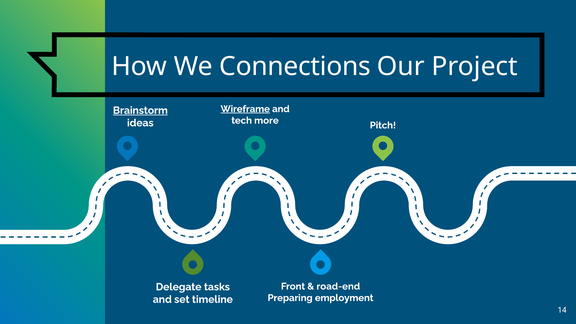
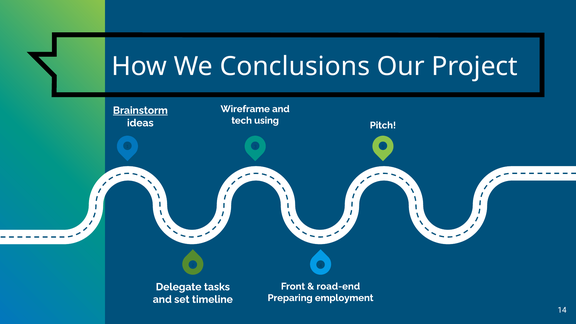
Connections: Connections -> Conclusions (295, 67)
Wireframe underline: present -> none (245, 109)
more: more -> using (267, 120)
